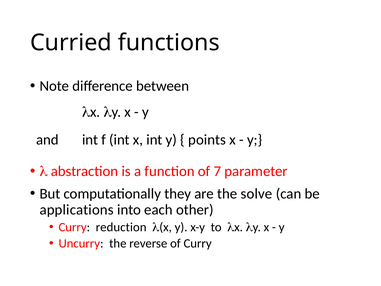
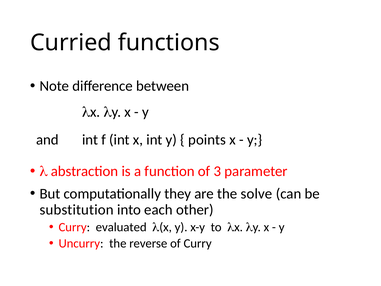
7: 7 -> 3 (217, 171)
applications: applications -> substitution (77, 209)
reduction: reduction -> evaluated (121, 227)
